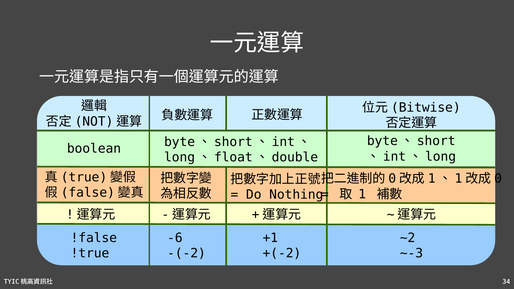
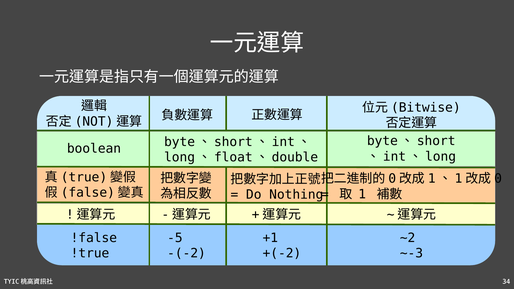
-6: -6 -> -5 (175, 238)
